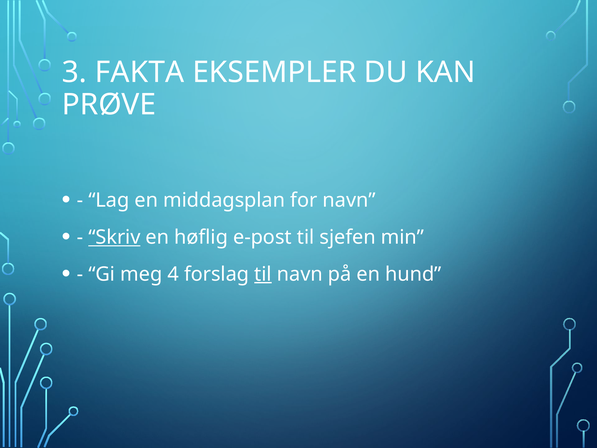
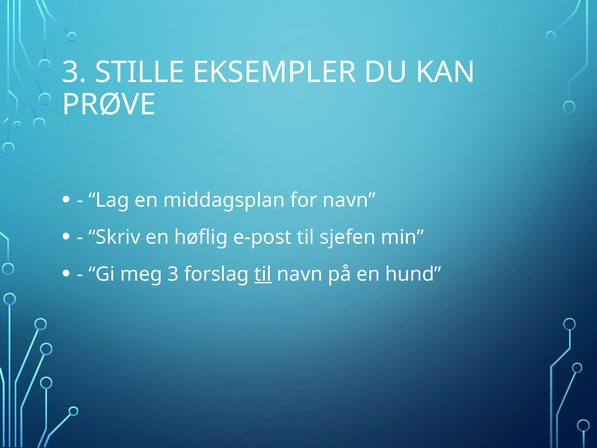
FAKTA: FAKTA -> STILLE (140, 72)
Skriv underline: present -> none (114, 237)
meg 4: 4 -> 3 (173, 274)
